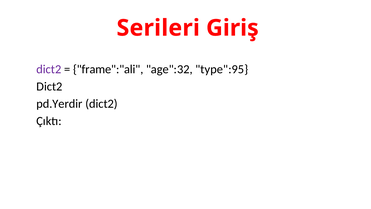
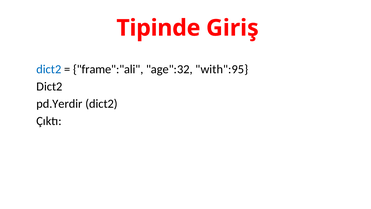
Serileri: Serileri -> Tipinde (158, 28)
dict2 colour: purple -> blue (49, 69)
type":95: type":95 -> with":95 (222, 69)
